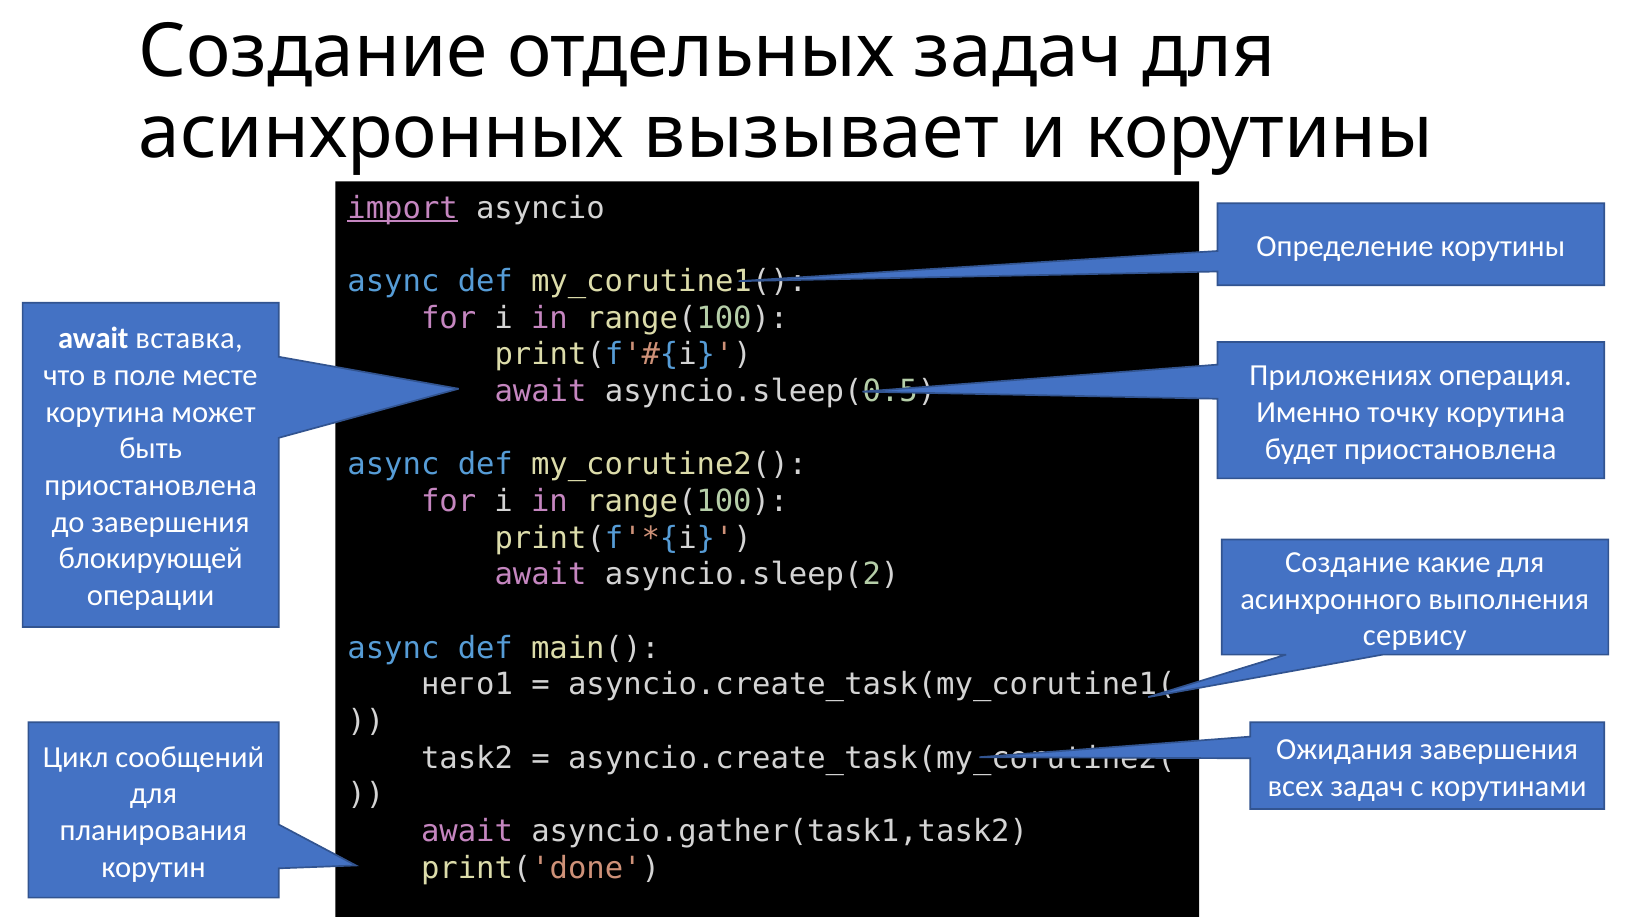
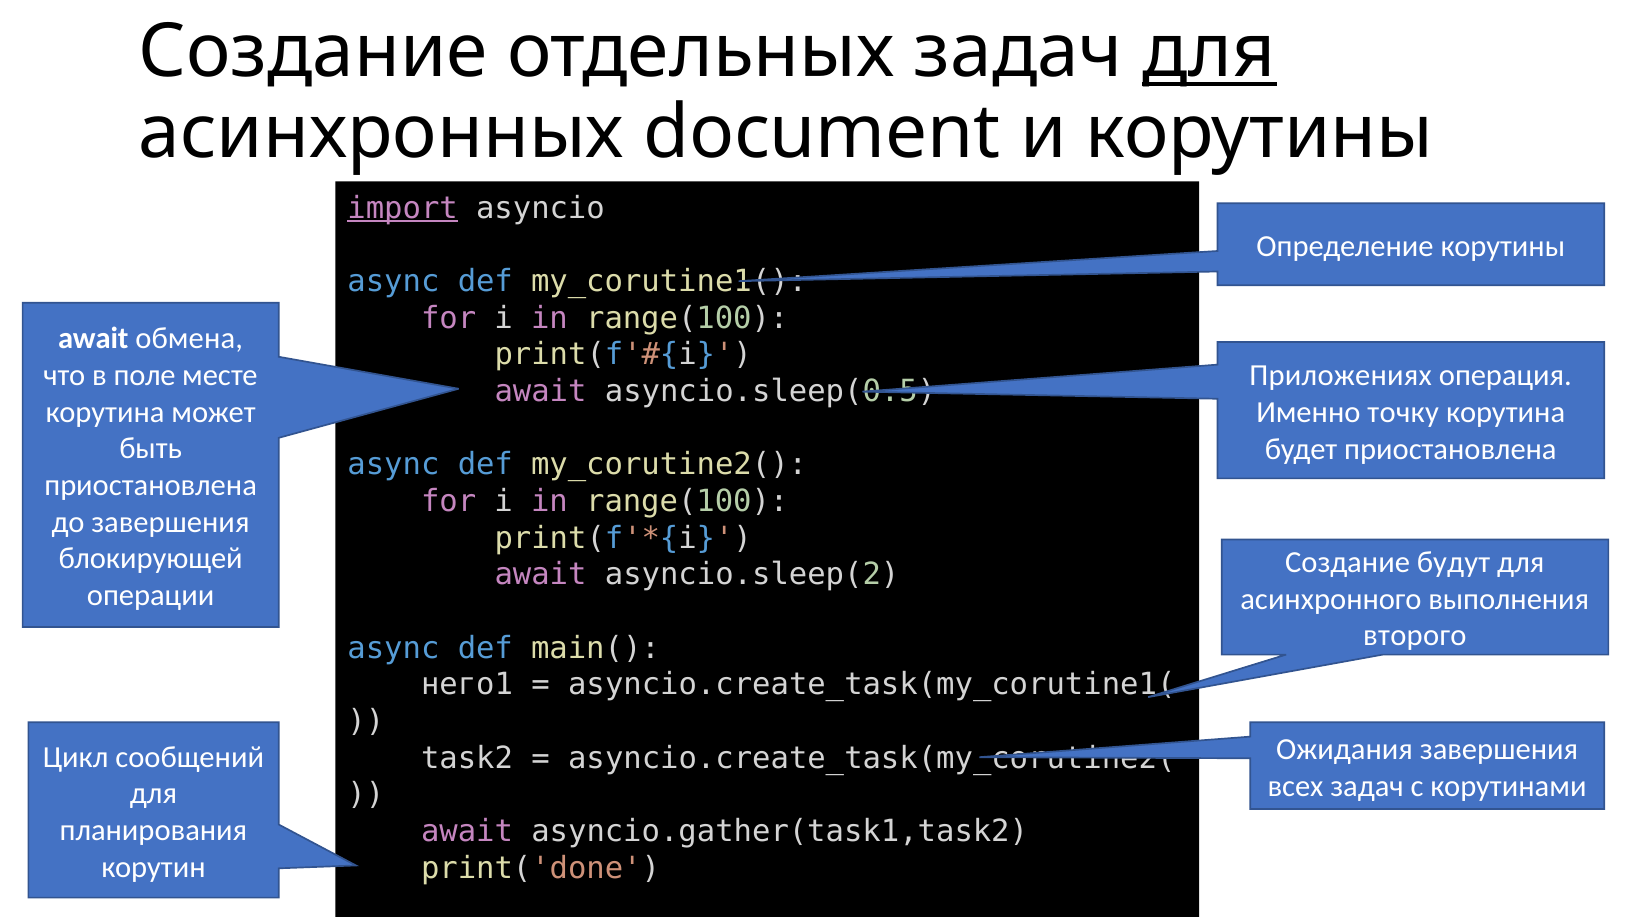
для underline: none -> present (1209, 52)
вызывает: вызывает -> document (822, 133)
вставка: вставка -> обмена (189, 339)
какие: какие -> будут (1454, 563)
сервису: сервису -> второго (1415, 636)
